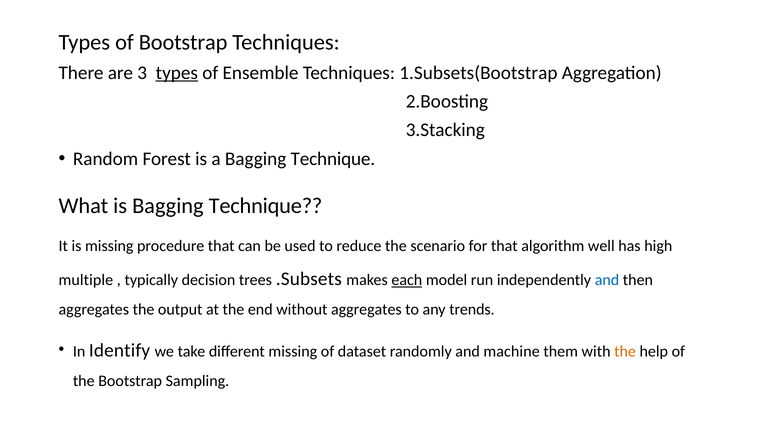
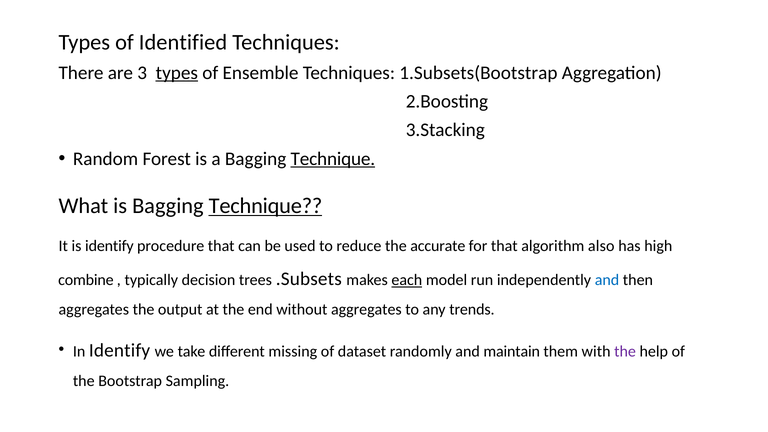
of Bootstrap: Bootstrap -> Identified (183, 42)
Technique underline: none -> present (333, 159)
Technique underline: none -> present (265, 206)
is missing: missing -> identify (109, 246)
scenario: scenario -> accurate (438, 246)
well: well -> also (601, 246)
multiple: multiple -> combine (86, 280)
machine: machine -> maintain (512, 351)
the colour: orange -> purple (625, 351)
